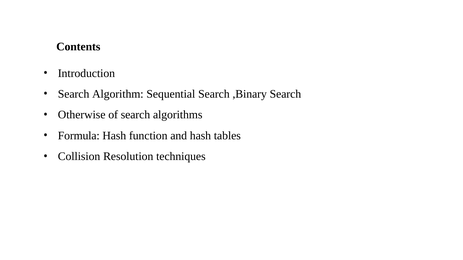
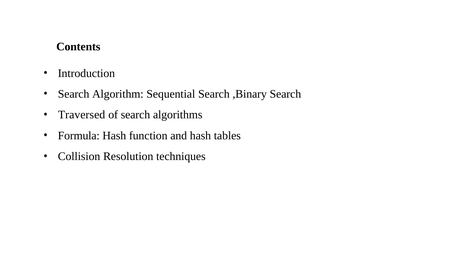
Otherwise: Otherwise -> Traversed (82, 115)
